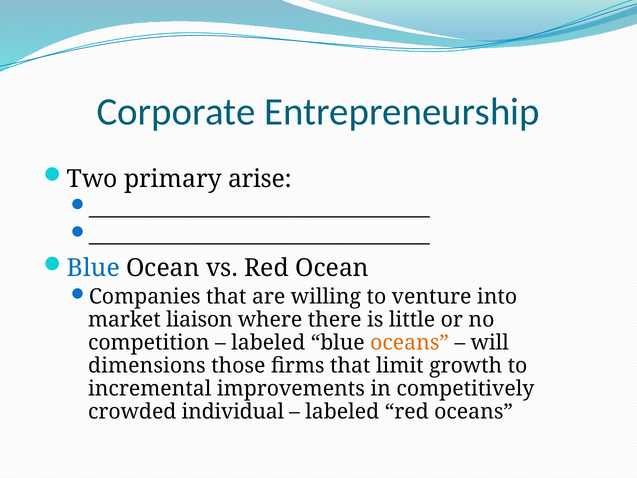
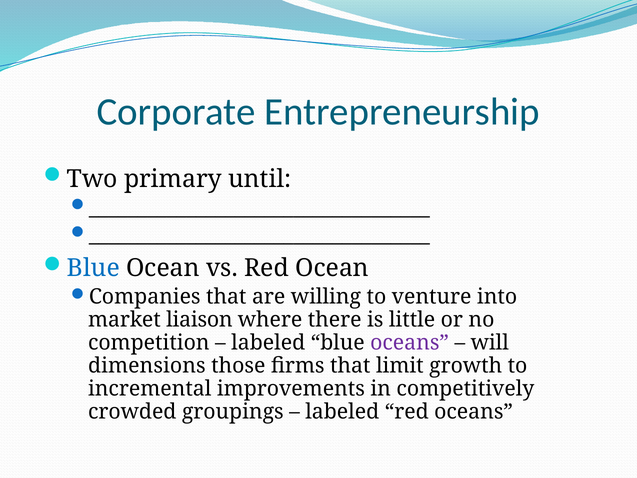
arise: arise -> until (260, 179)
oceans colour: orange -> purple (410, 343)
individual: individual -> groupings (233, 411)
